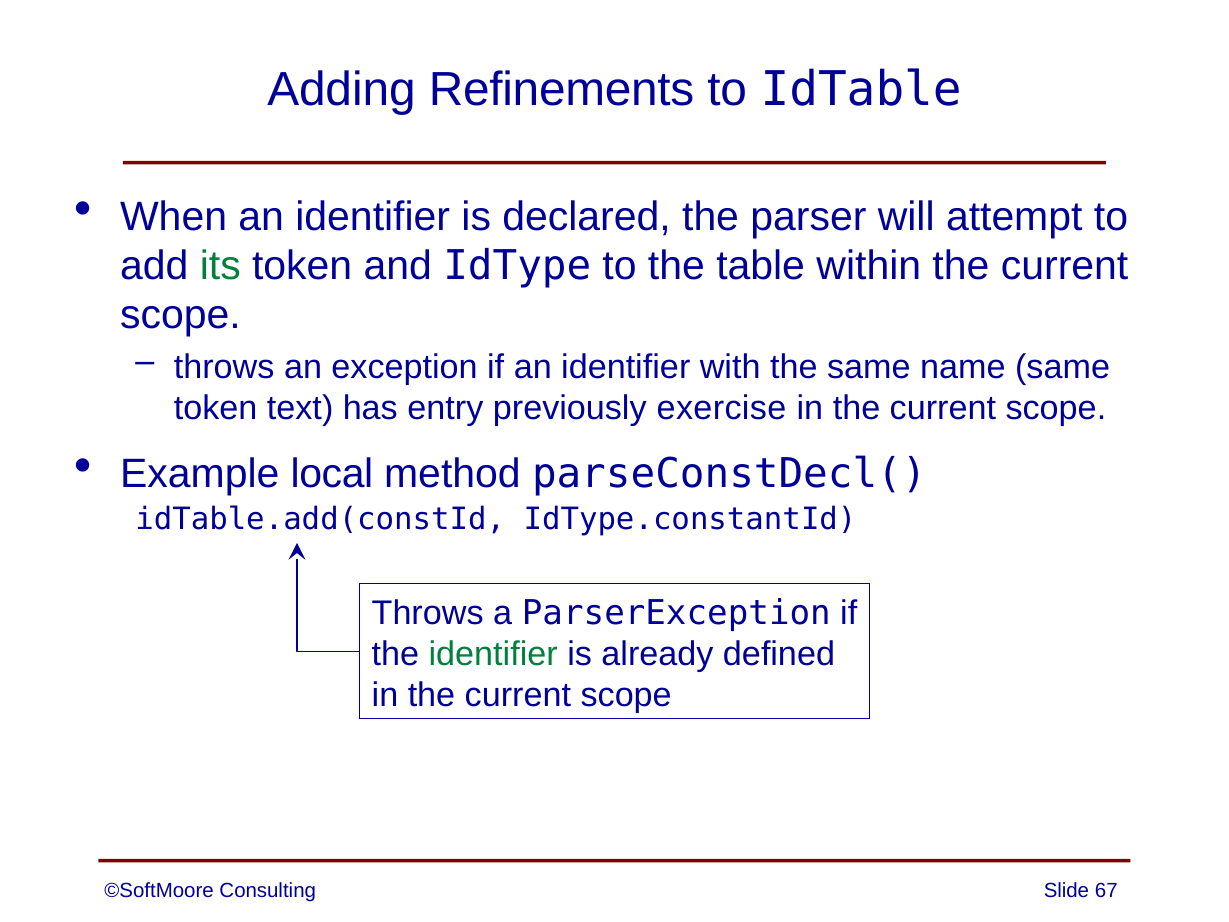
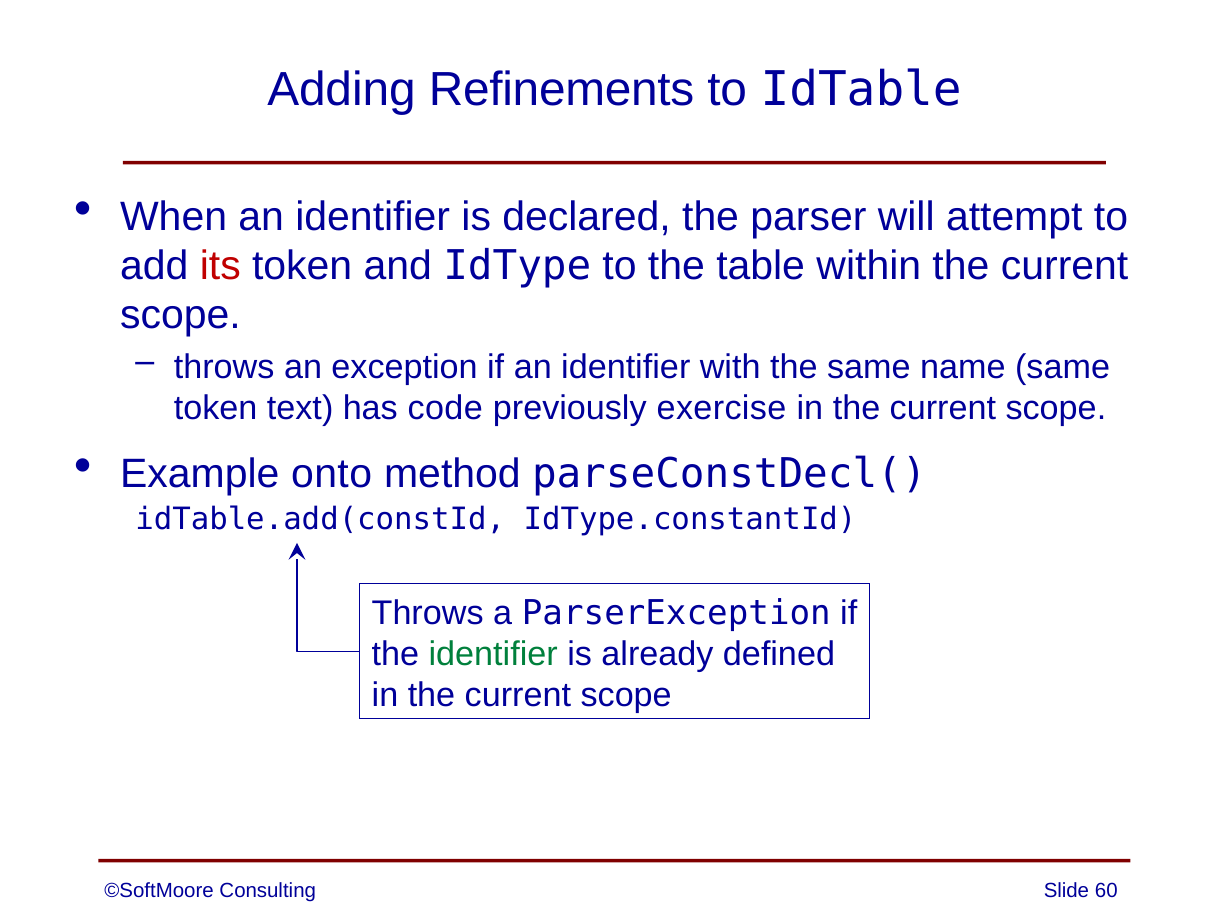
its colour: green -> red (220, 266)
entry: entry -> code (445, 408)
local: local -> onto (332, 474)
67: 67 -> 60 (1106, 890)
